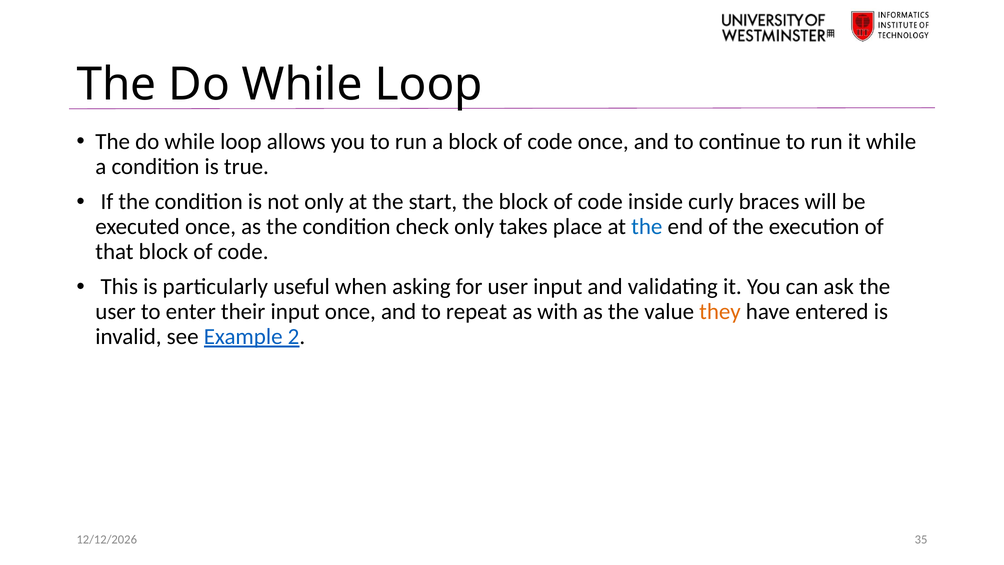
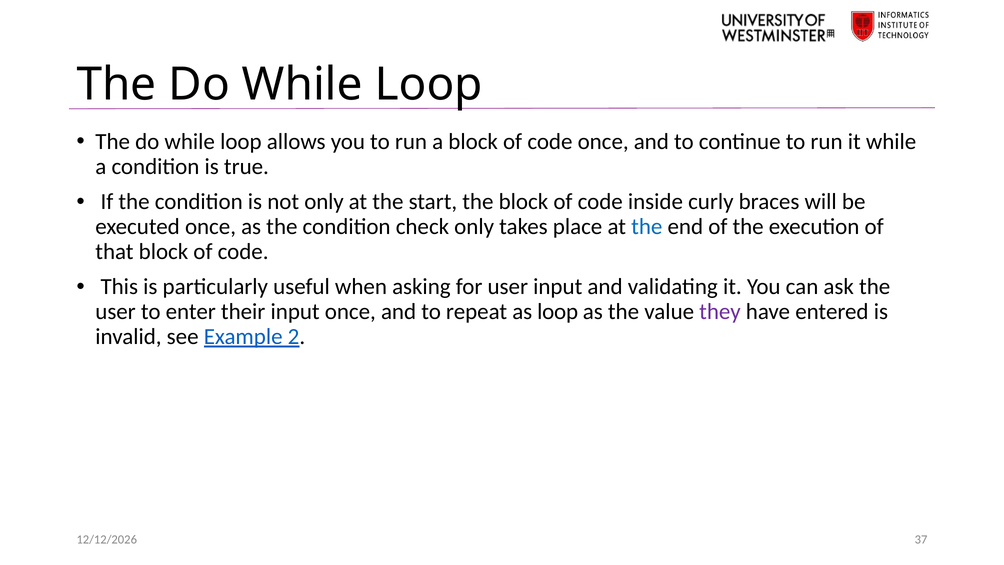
as with: with -> loop (558, 311)
they colour: orange -> purple (720, 311)
35: 35 -> 37 (921, 539)
